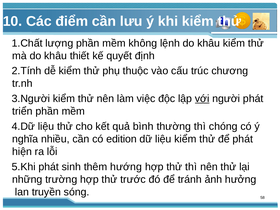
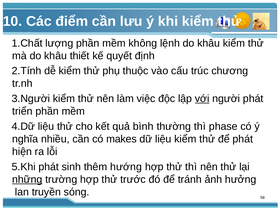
chóng: chóng -> phase (223, 126)
edition: edition -> makes (121, 139)
những underline: none -> present (27, 179)
